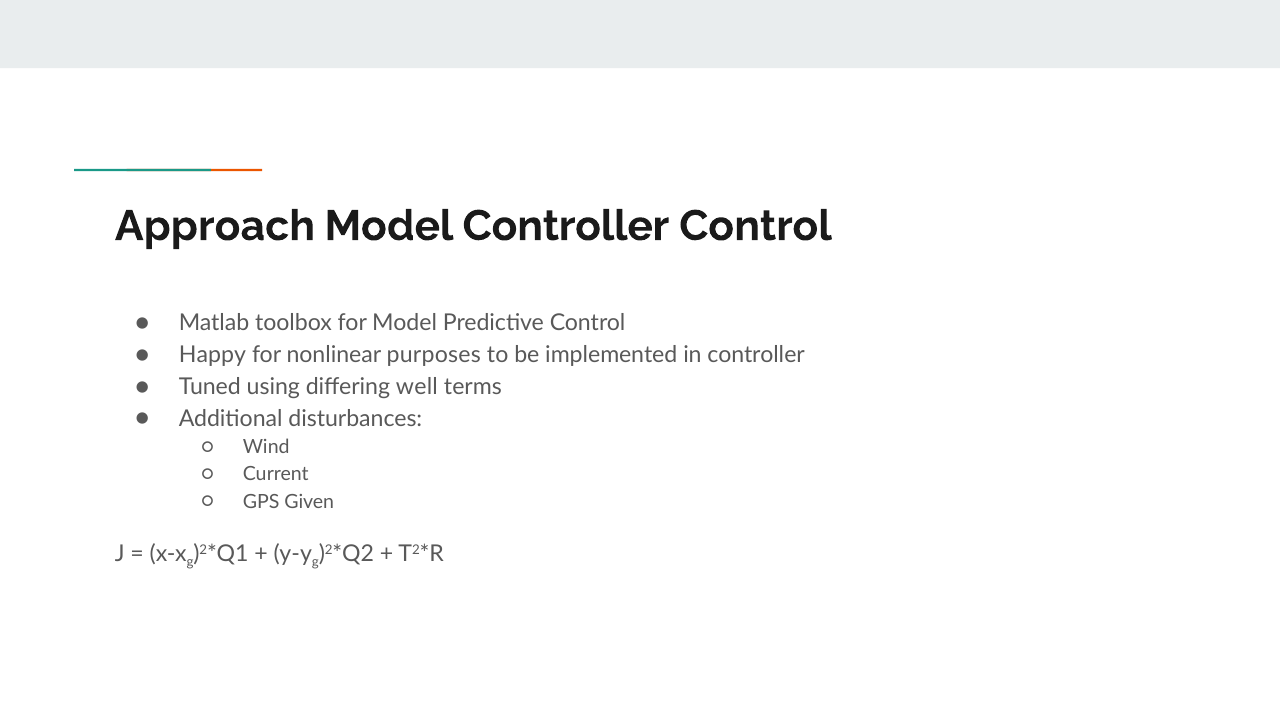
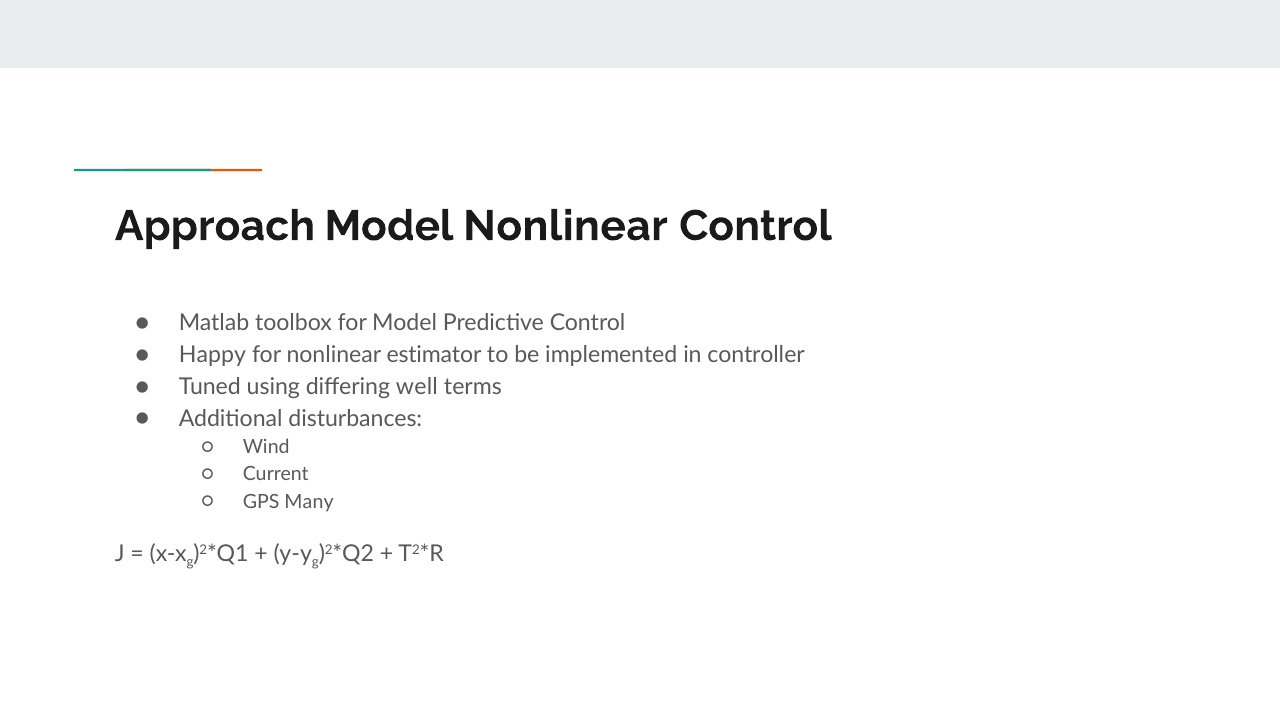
Model Controller: Controller -> Nonlinear (565, 226)
purposes: purposes -> estimator (434, 355)
Given: Given -> Many (309, 502)
